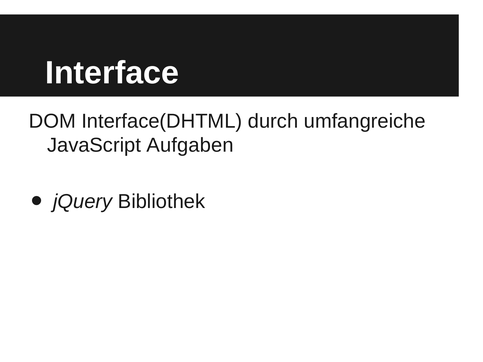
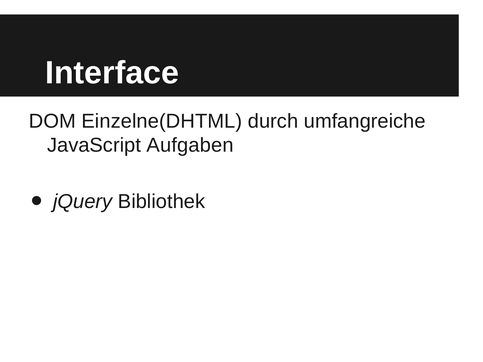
Interface(DHTML: Interface(DHTML -> Einzelne(DHTML (162, 121)
